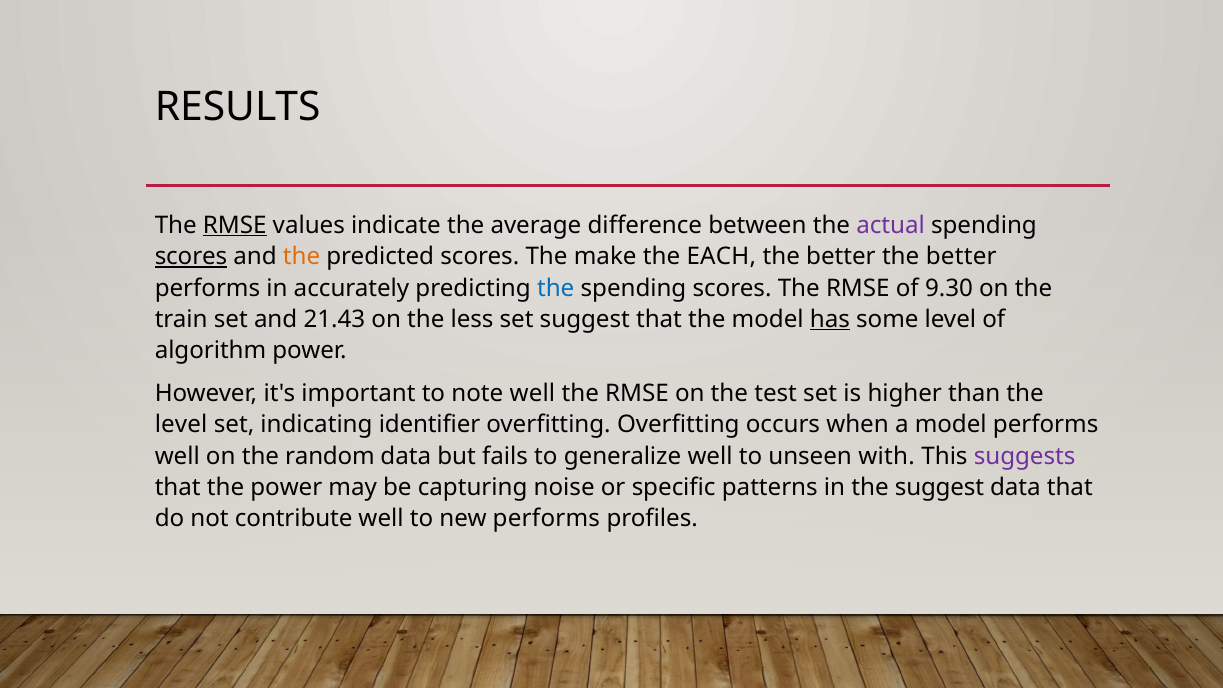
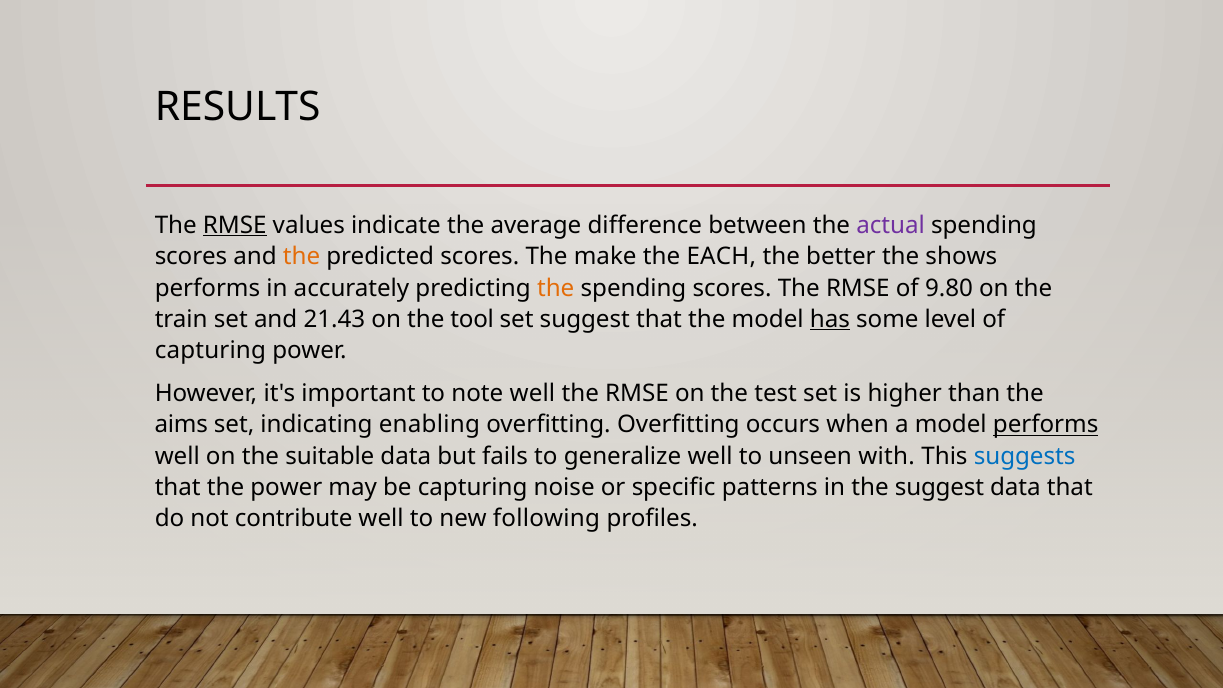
scores underline: present -> none (191, 257)
better the better: better -> shows (961, 257)
the colour: blue -> orange (556, 288)
9.30: 9.30 -> 9.80 (949, 288)
less: less -> tool (472, 319)
algorithm: algorithm -> capturing (210, 351)
level: level -> aims (181, 425)
identifier: identifier -> enabling (429, 425)
performs underline: none -> present (1046, 425)
random: random -> suitable (330, 456)
suggests colour: purple -> blue (1025, 456)
new performs: performs -> following (546, 519)
